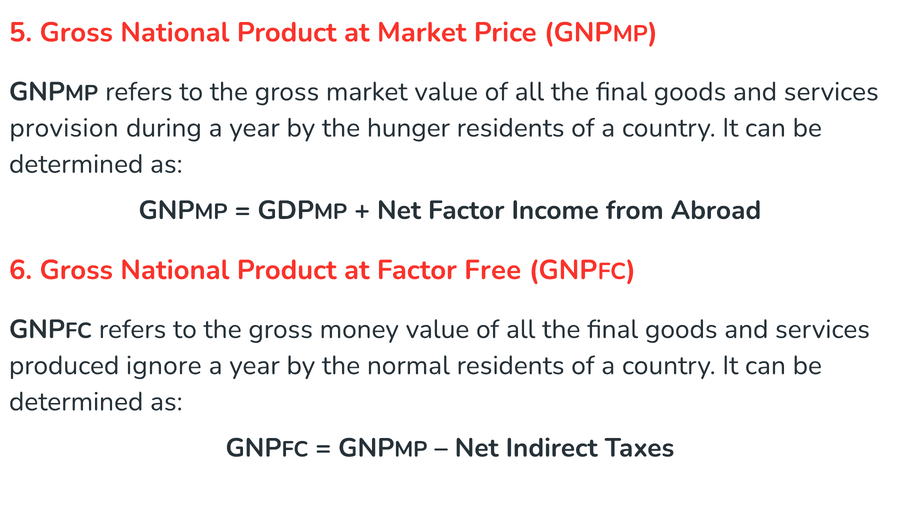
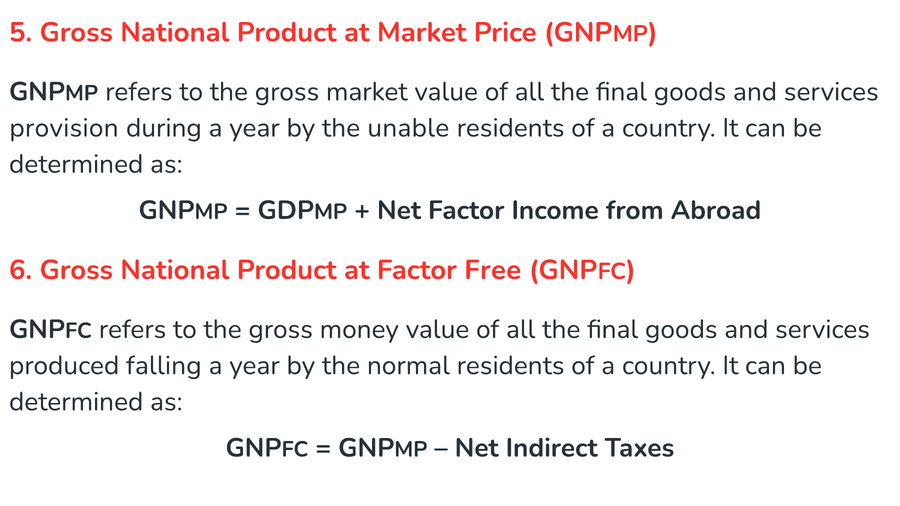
hunger: hunger -> unable (408, 128)
ignore: ignore -> falling (164, 366)
